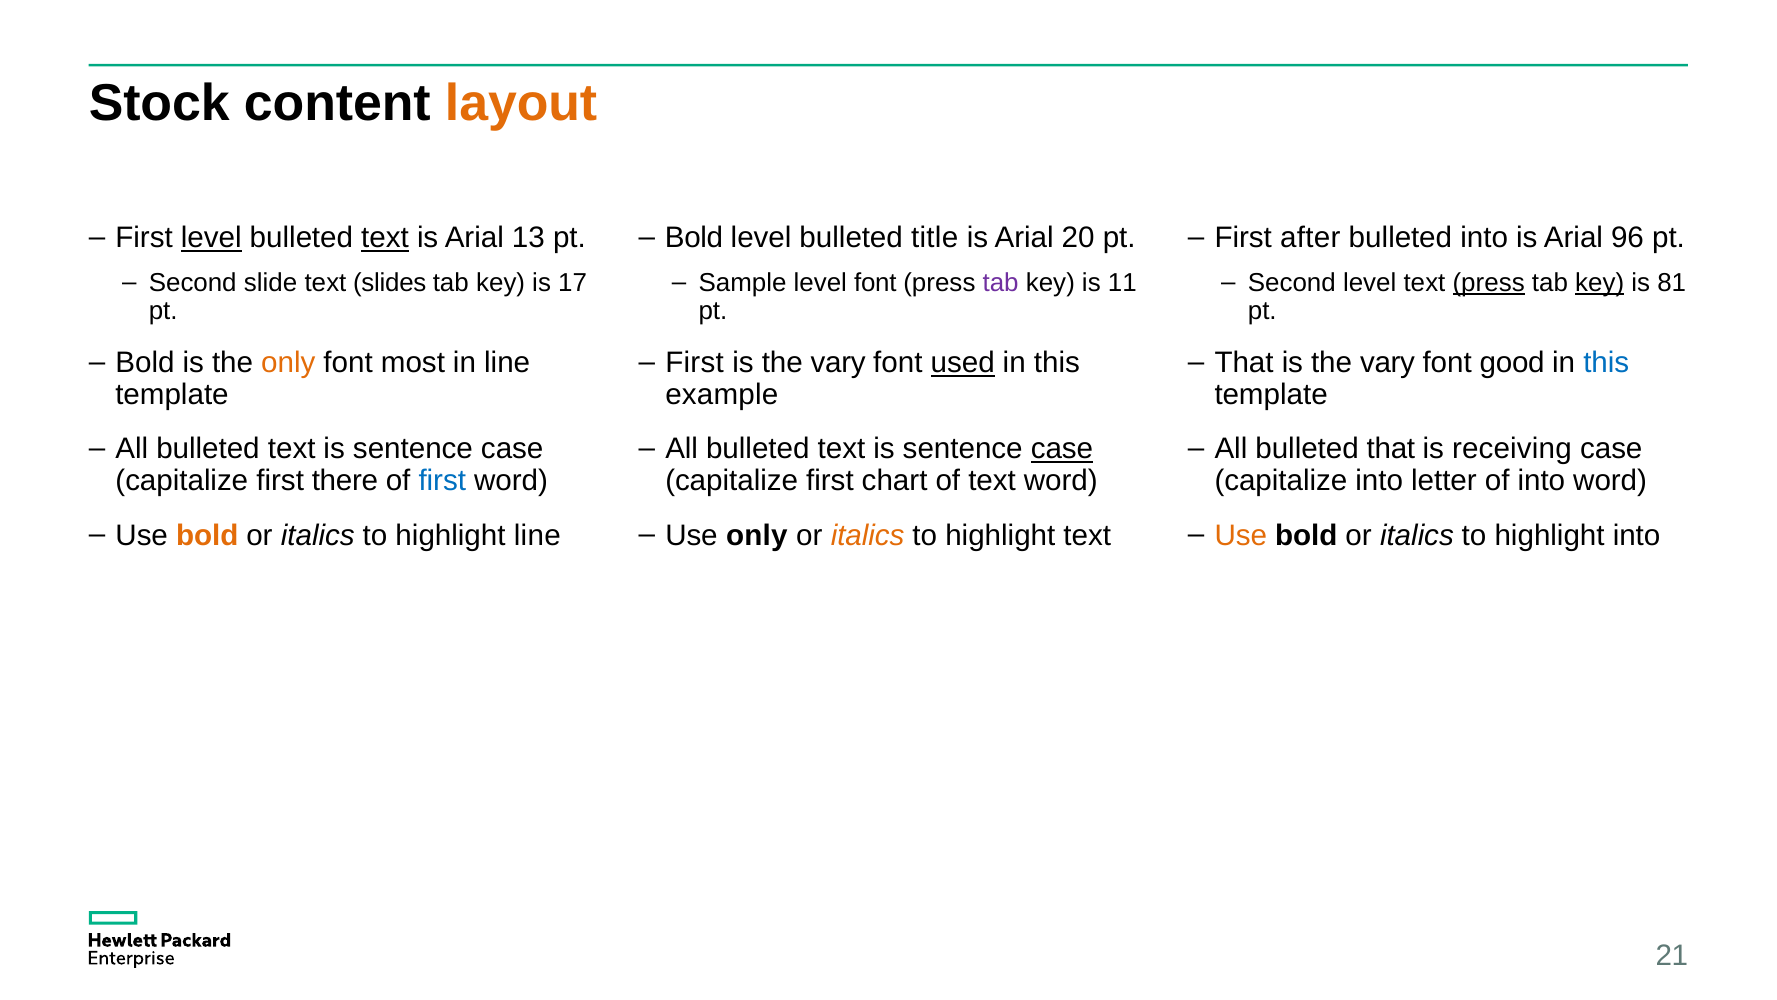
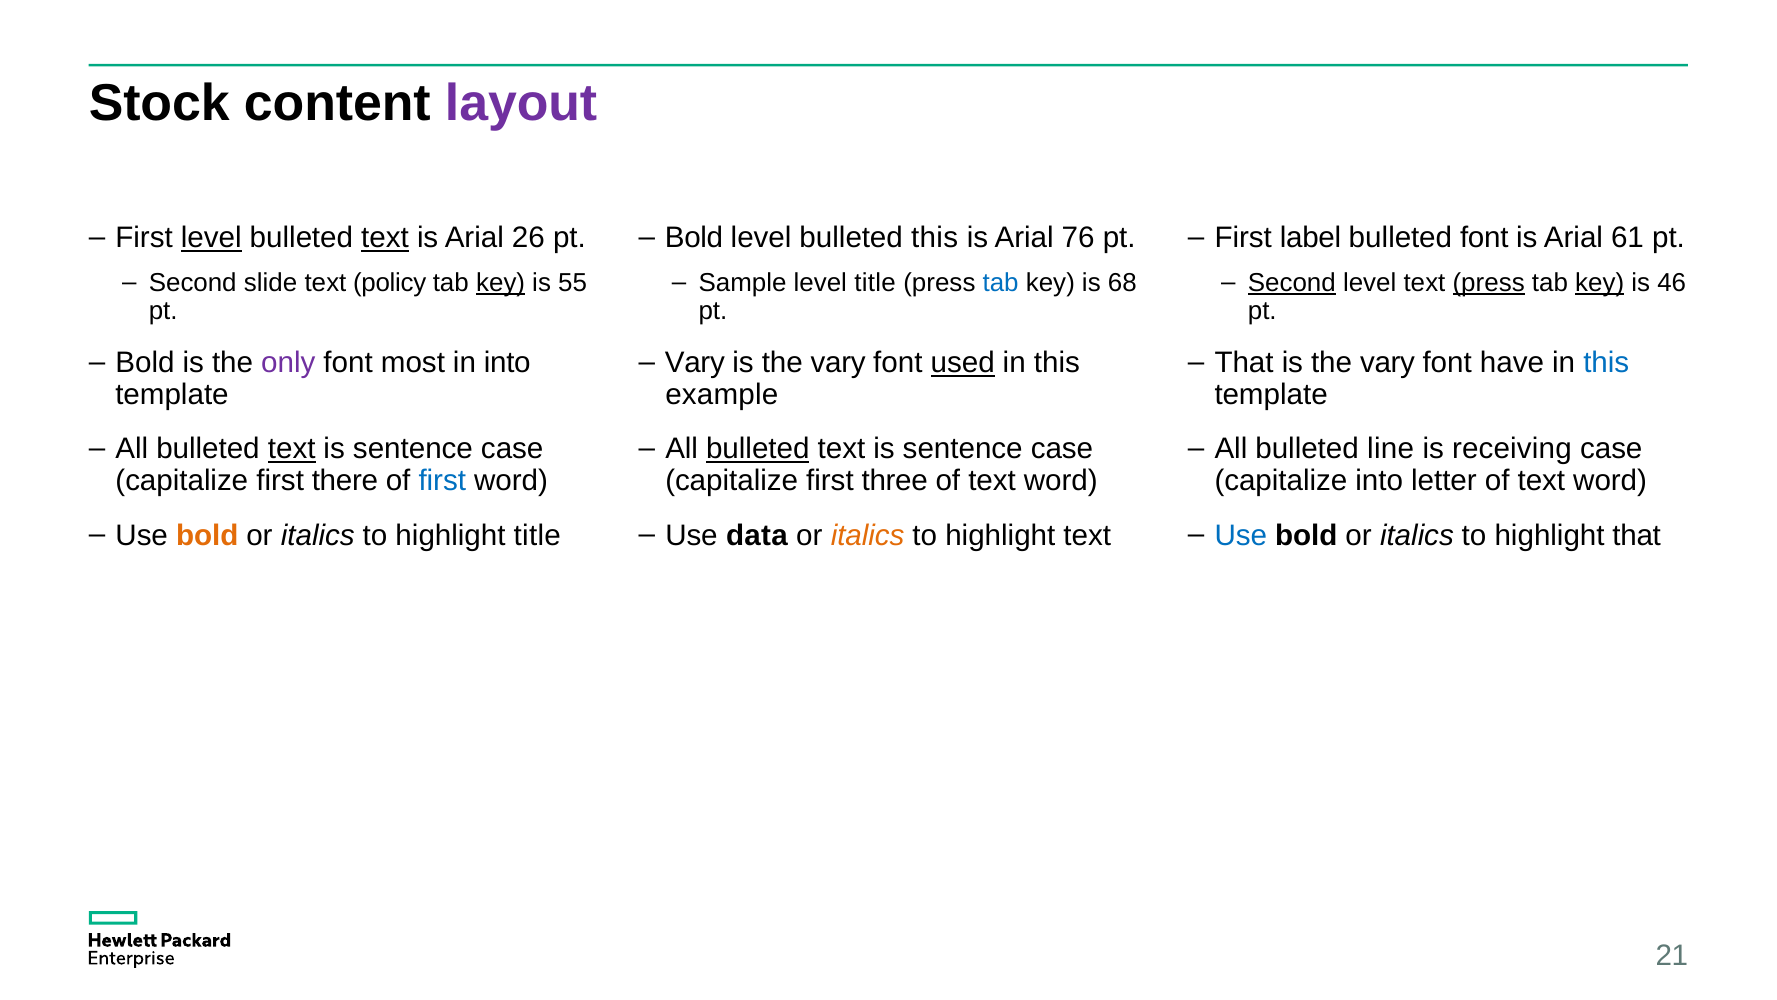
layout colour: orange -> purple (521, 103)
13: 13 -> 26 (528, 238)
bulleted title: title -> this (935, 238)
20: 20 -> 76 (1078, 238)
after: after -> label (1311, 238)
bulleted into: into -> font (1484, 238)
96: 96 -> 61 (1627, 238)
slides: slides -> policy (390, 283)
key underline: none -> present (501, 283)
17: 17 -> 55 (573, 283)
level font: font -> title (875, 283)
tab colour: purple -> blue (1001, 283)
11: 11 -> 68 (1122, 283)
Second underline: none -> present (1292, 283)
81: 81 -> 46 (1672, 283)
only colour: orange -> purple (288, 363)
in line: line -> into (507, 363)
First: First -> Vary (695, 363)
good: good -> have (1512, 363)
text underline: none -> present (292, 449)
bulleted underline: none -> present (758, 449)
case underline: present -> none (1062, 449)
bulleted that: that -> line (1391, 449)
chart: chart -> three (895, 481)
letter of into: into -> text (1541, 481)
highlight line: line -> title (537, 535)
Use only: only -> data (757, 535)
Use colour: orange -> blue (1241, 535)
highlight into: into -> that (1637, 535)
